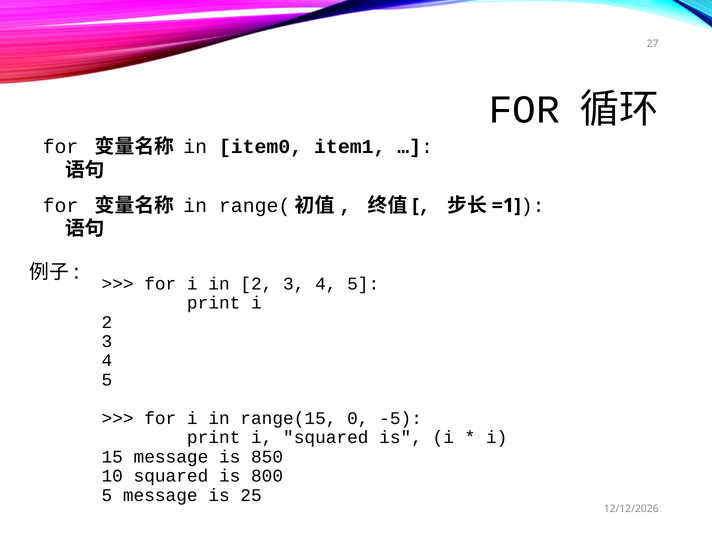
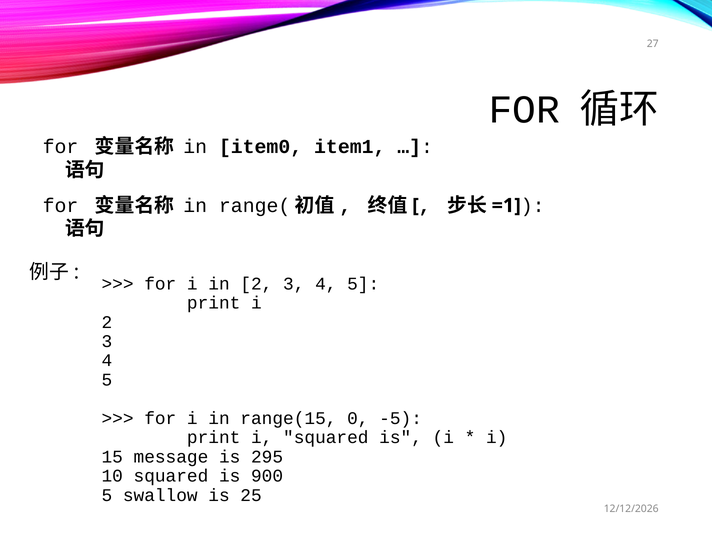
850: 850 -> 295 (267, 457)
800: 800 -> 900 (267, 476)
5 message: message -> swallow (160, 495)
